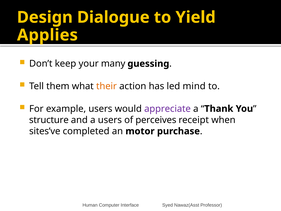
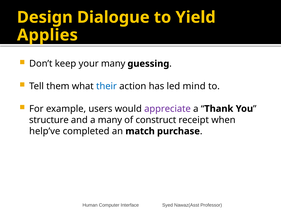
their colour: orange -> blue (107, 86)
a users: users -> many (110, 120)
perceives: perceives -> construct (156, 120)
sites’ve: sites’ve -> help’ve (45, 131)
motor: motor -> match (140, 131)
